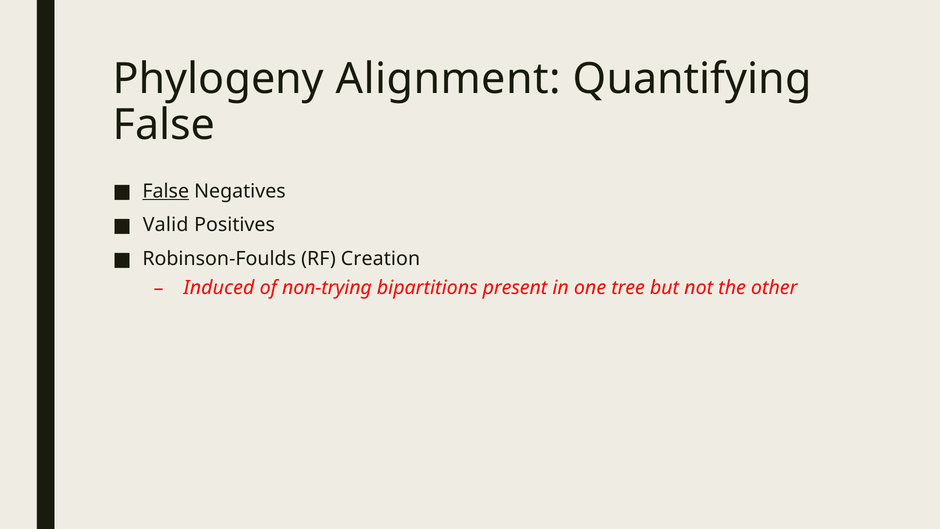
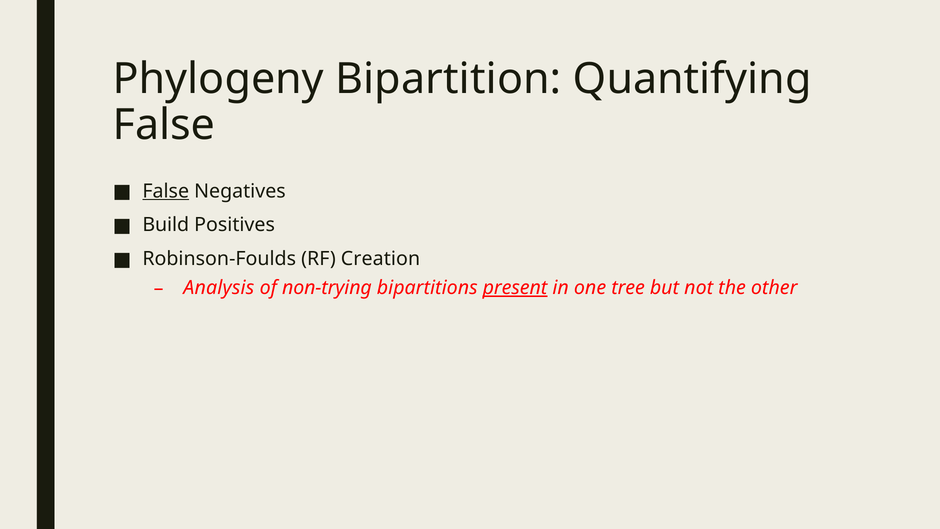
Alignment: Alignment -> Bipartition (448, 79)
Valid: Valid -> Build (166, 225)
Induced: Induced -> Analysis (219, 288)
present underline: none -> present (515, 288)
